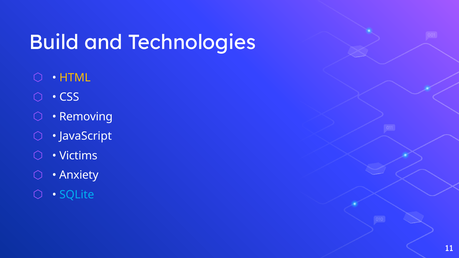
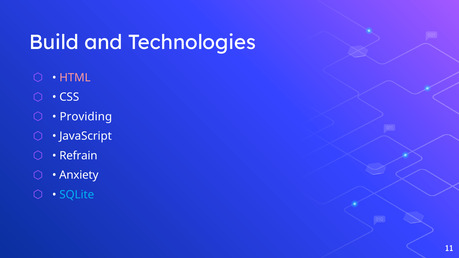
HTML colour: yellow -> pink (75, 78)
Removing: Removing -> Providing (86, 117)
Victims: Victims -> Refrain (78, 156)
